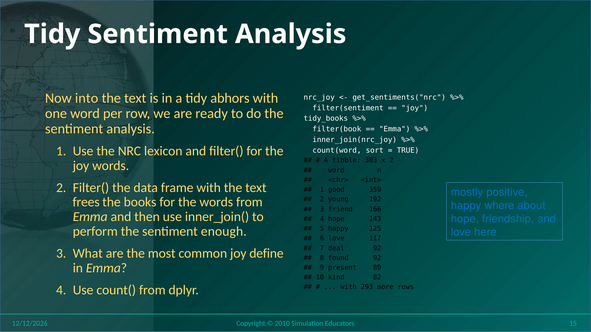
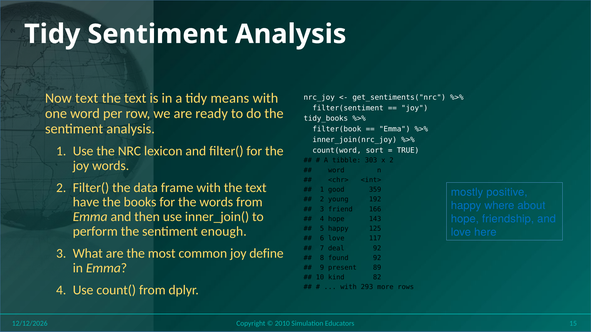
Now into: into -> text (87, 98)
abhors: abhors -> means (230, 98)
frees: frees -> have (86, 202)
